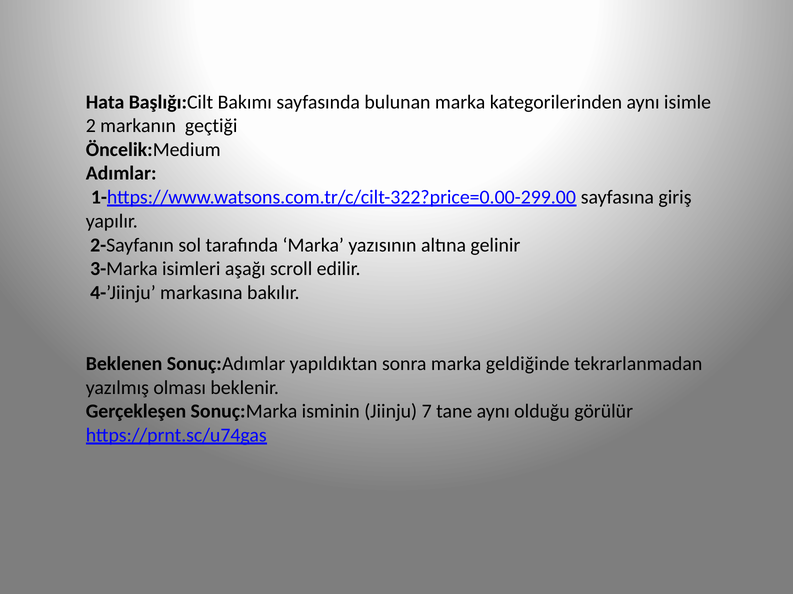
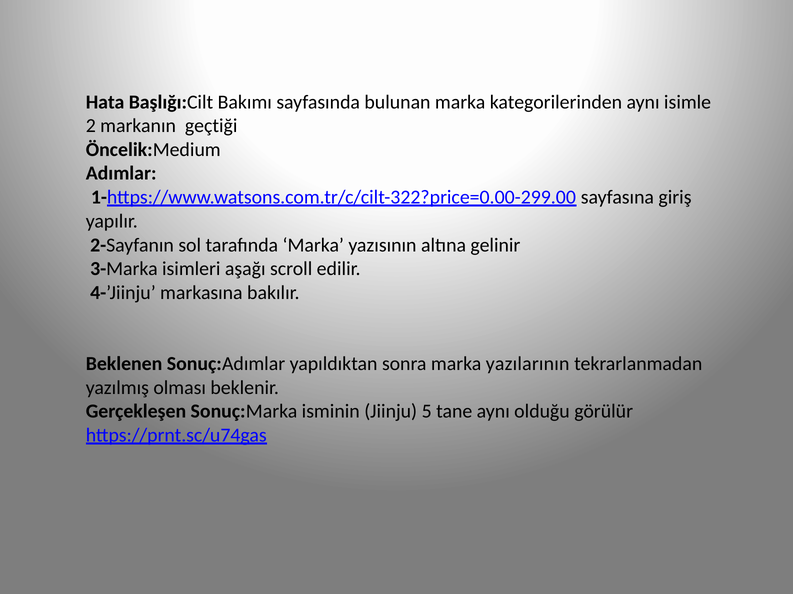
geldiğinde: geldiğinde -> yazılarının (528, 364)
7: 7 -> 5 (427, 412)
